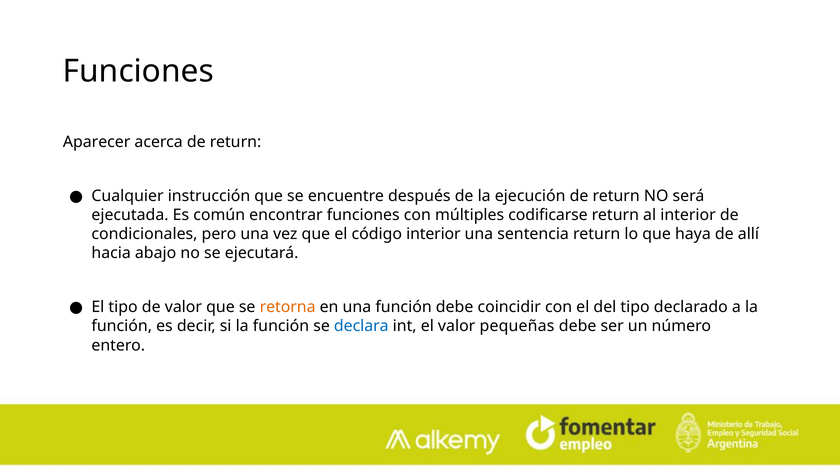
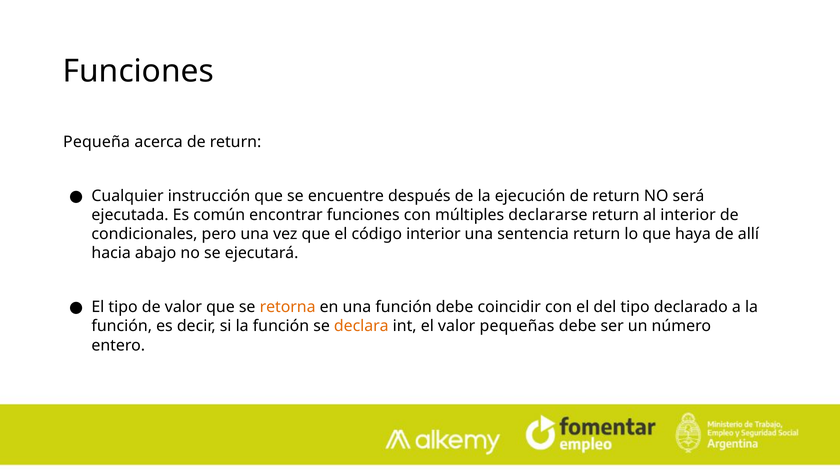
Aparecer: Aparecer -> Pequeña (97, 142)
codificarse: codificarse -> declararse (548, 215)
declara colour: blue -> orange (361, 326)
